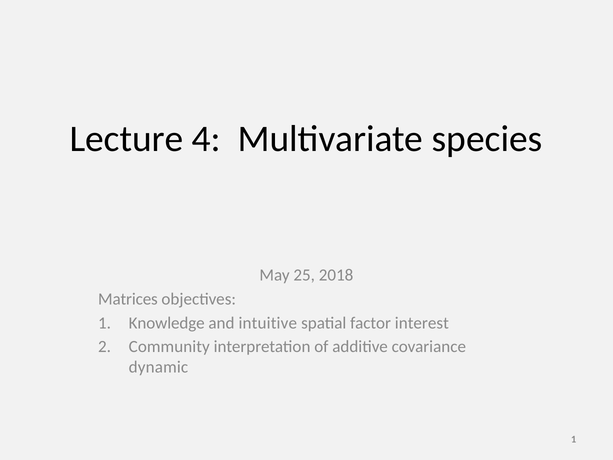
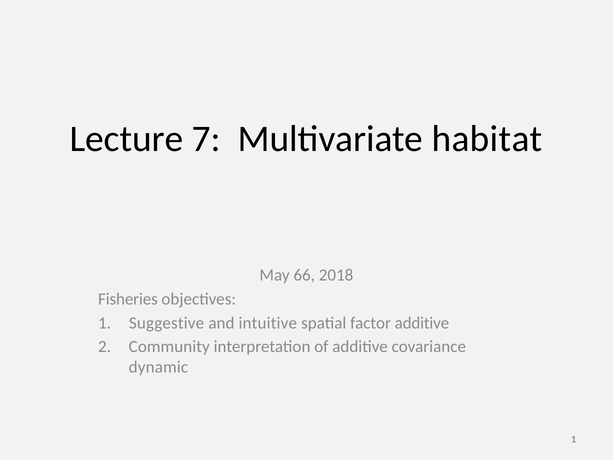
4: 4 -> 7 (206, 139)
species: species -> habitat (487, 139)
25: 25 -> 66 (304, 275)
Matrices: Matrices -> Fisheries (128, 299)
Knowledge: Knowledge -> Suggestive (167, 323)
factor interest: interest -> additive (422, 323)
